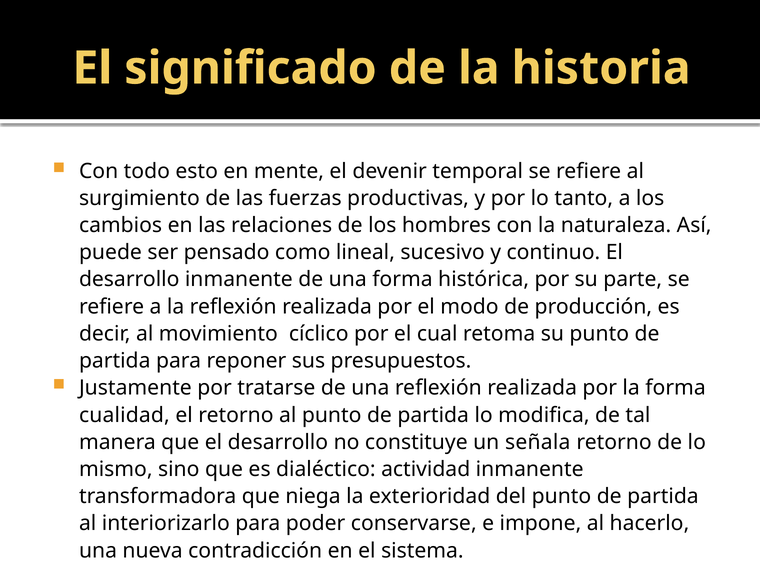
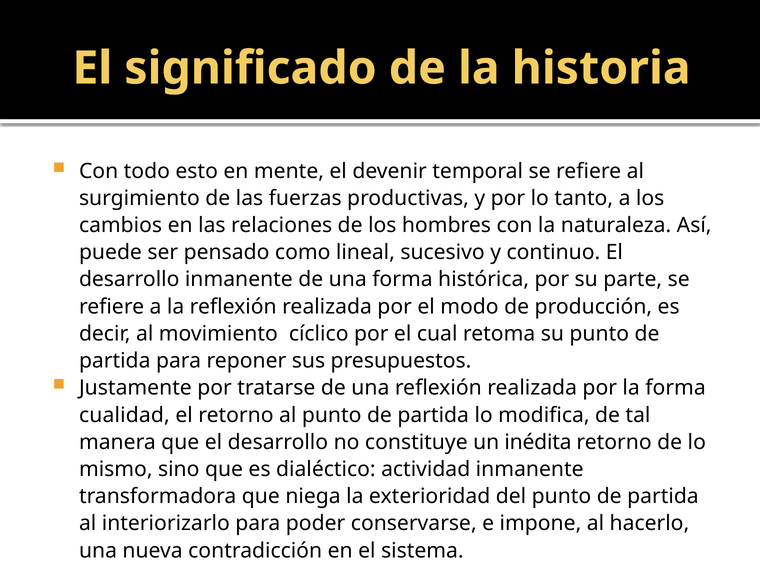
señala: señala -> inédita (538, 442)
